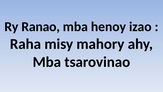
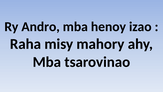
Ranao: Ranao -> Andro (41, 27)
